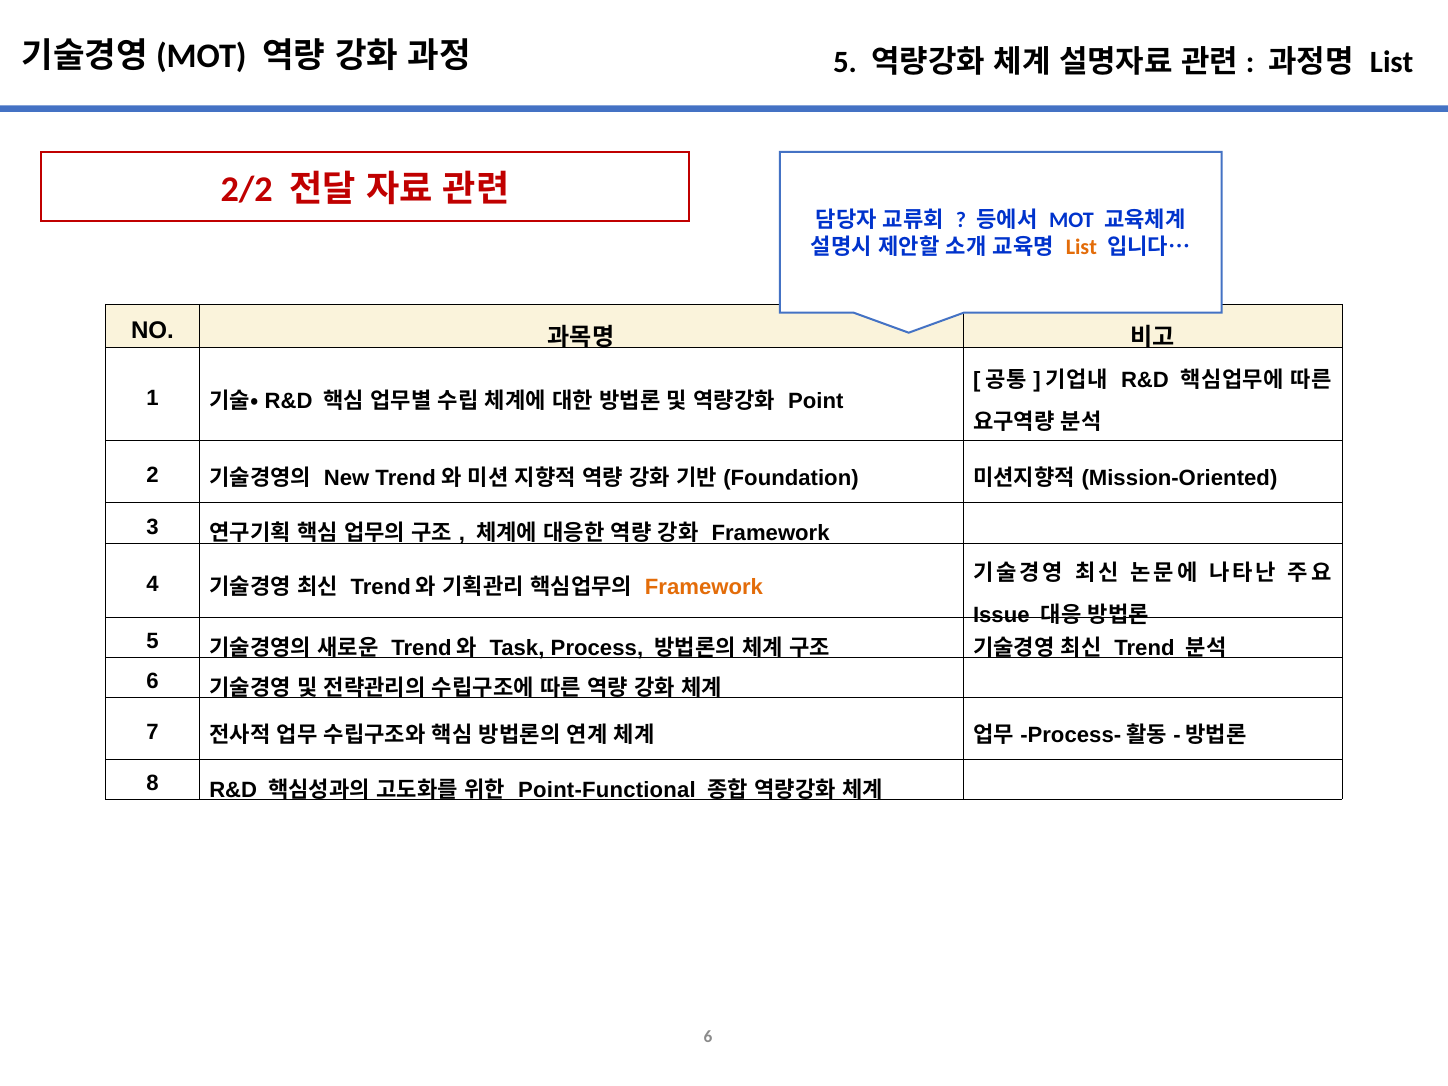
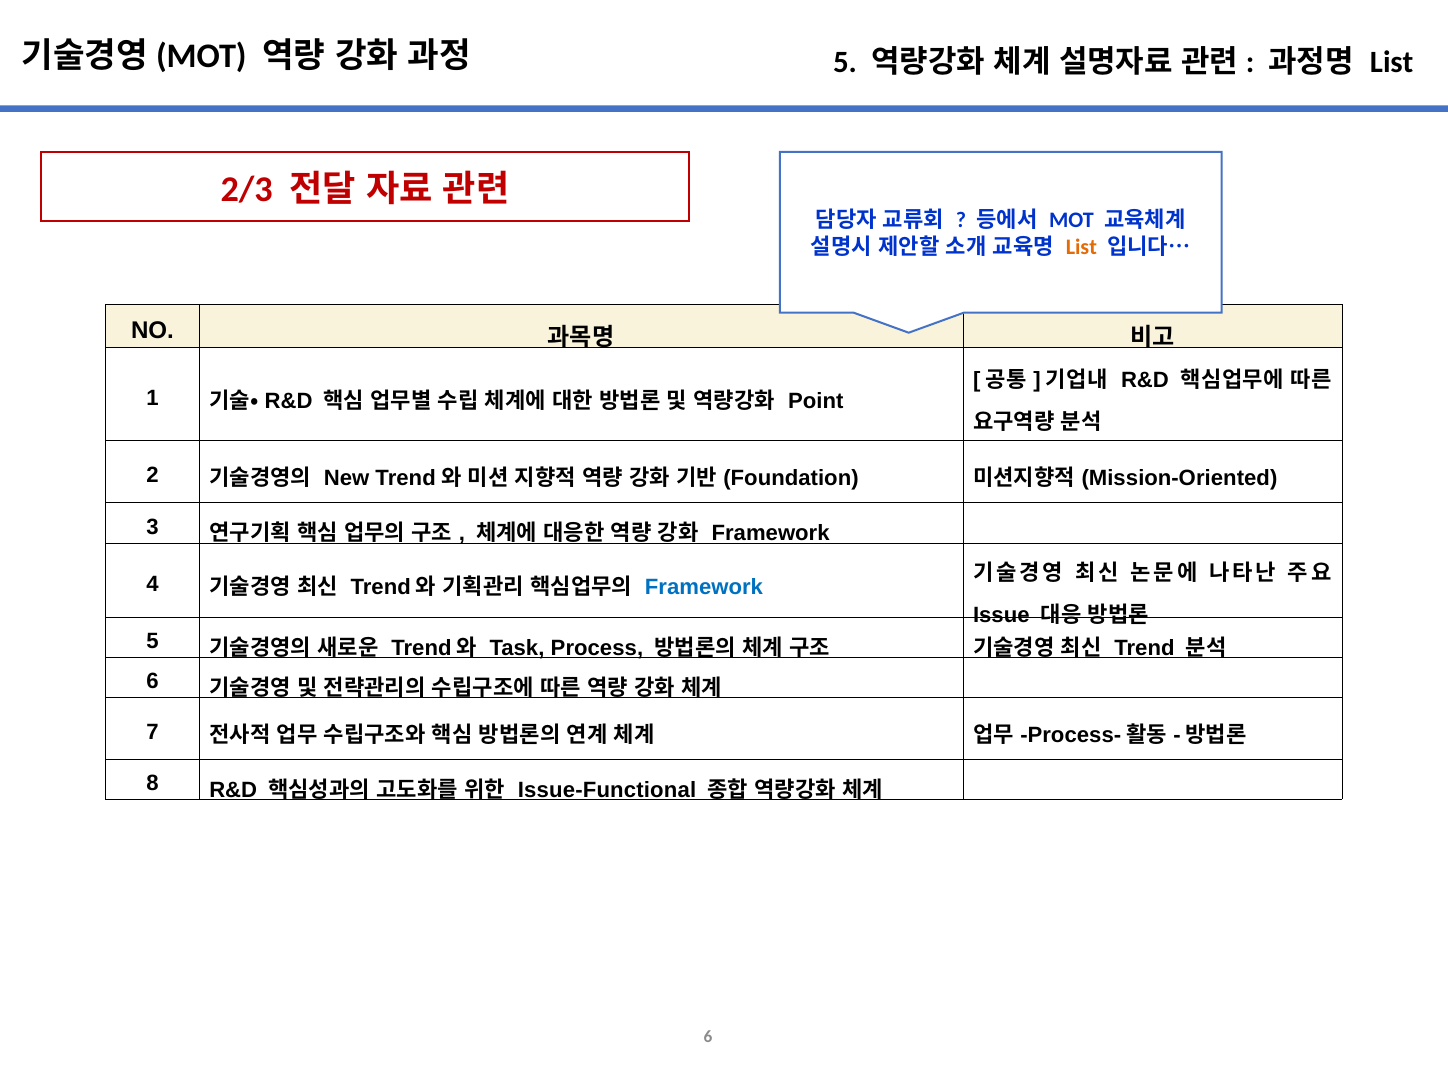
2/2: 2/2 -> 2/3 (247, 189)
Framework colour: orange -> blue (704, 587)
Point-Functional: Point-Functional -> Issue-Functional (607, 790)
